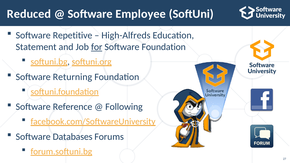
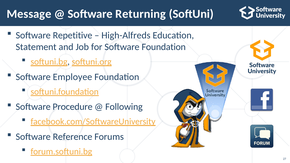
Reduced: Reduced -> Message (29, 14)
Employee: Employee -> Returning (141, 14)
for underline: present -> none (97, 47)
Returning: Returning -> Employee (72, 77)
Reference: Reference -> Procedure (73, 107)
Databases: Databases -> Reference (73, 137)
